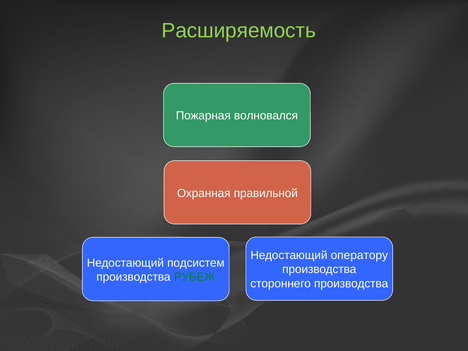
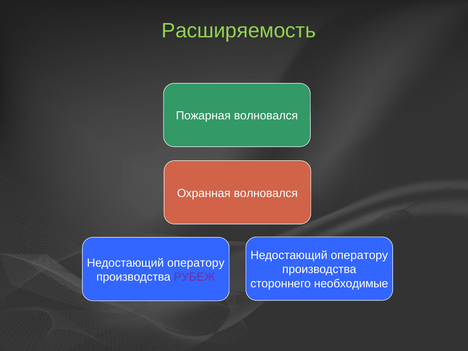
Охранная правильной: правильной -> волновался (266, 193)
подсистем: подсистем -> оператору (196, 263)
РУБЕЖ colour: green -> purple (194, 277)
стороннего производства: производства -> необходимые (351, 283)
